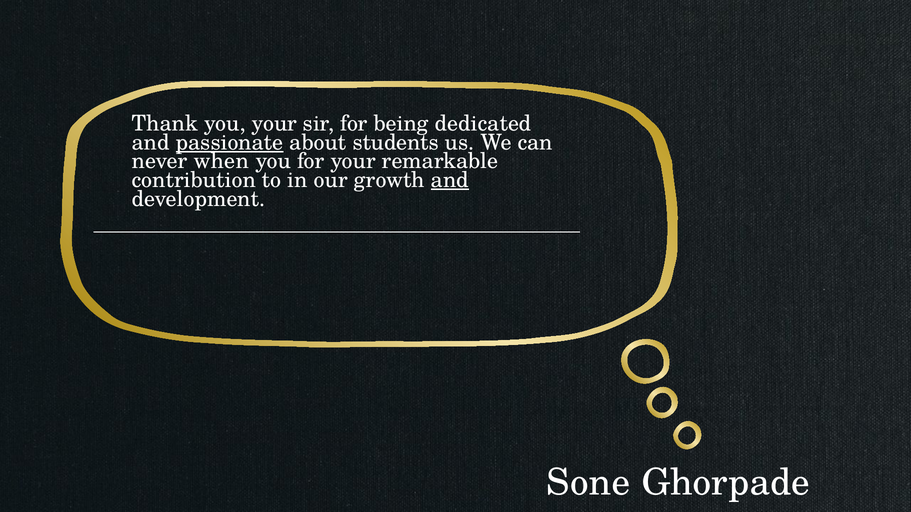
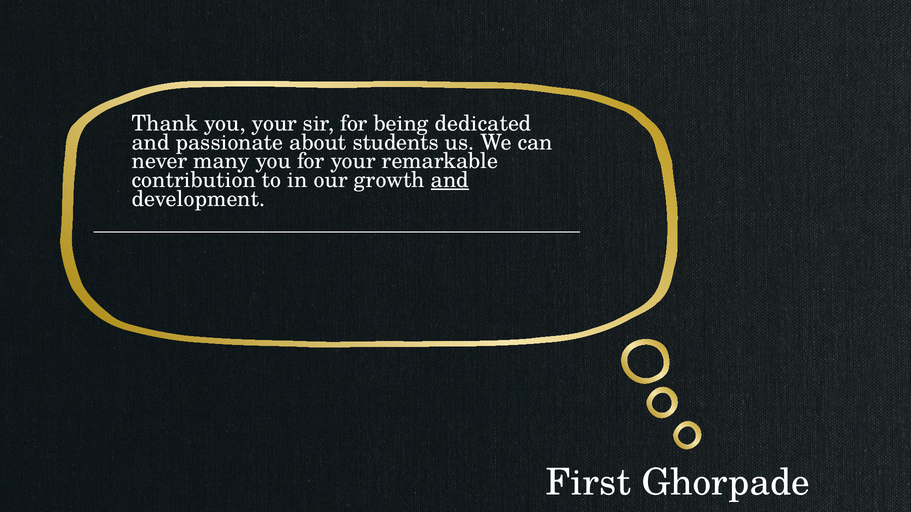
passionate underline: present -> none (230, 142)
when: when -> many (222, 161)
Sone: Sone -> First (588, 483)
